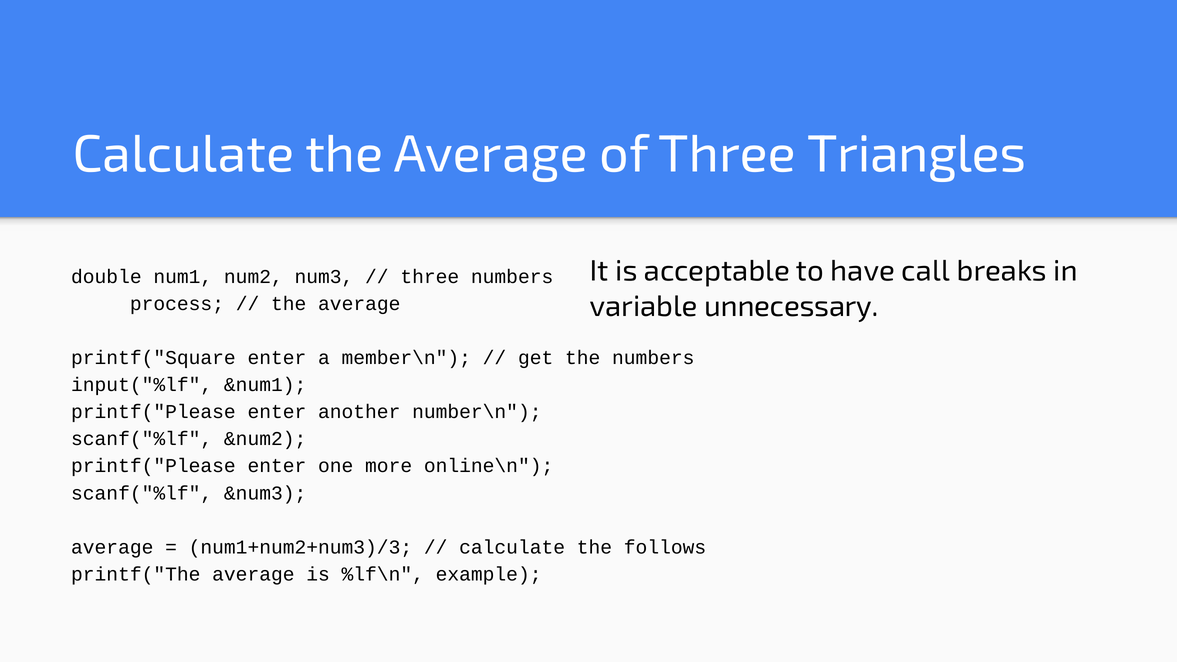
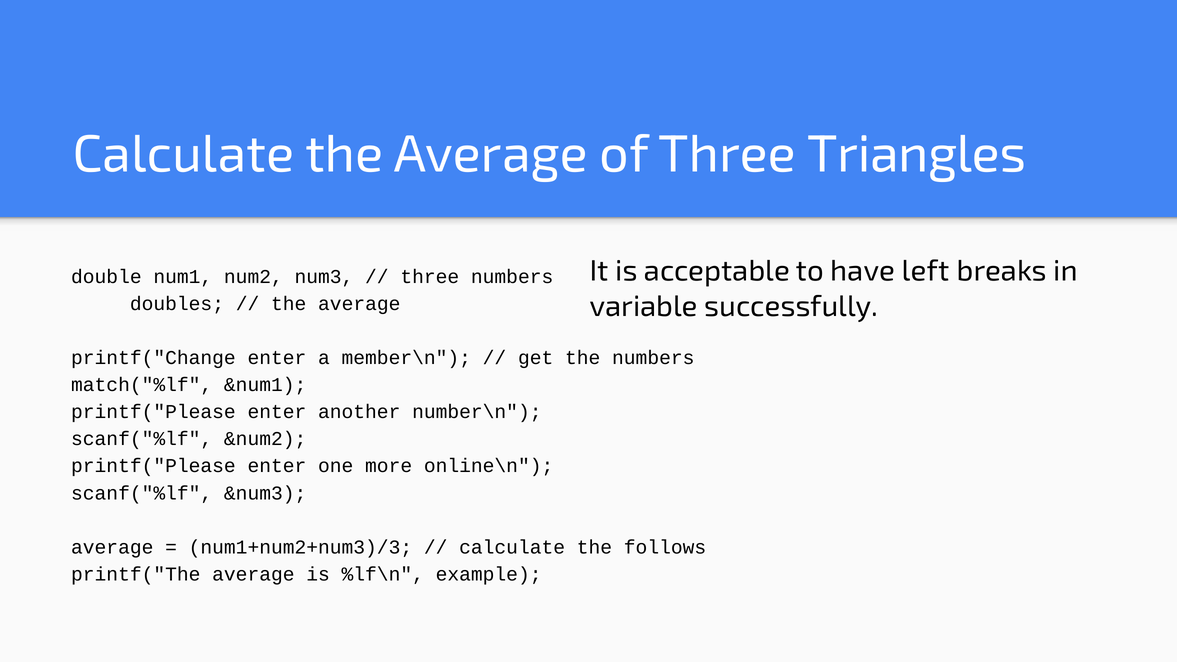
call: call -> left (926, 271)
unnecessary: unnecessary -> successfully (791, 307)
process: process -> doubles (177, 304)
printf("Square: printf("Square -> printf("Change (153, 358)
input("%lf: input("%lf -> match("%lf (142, 385)
